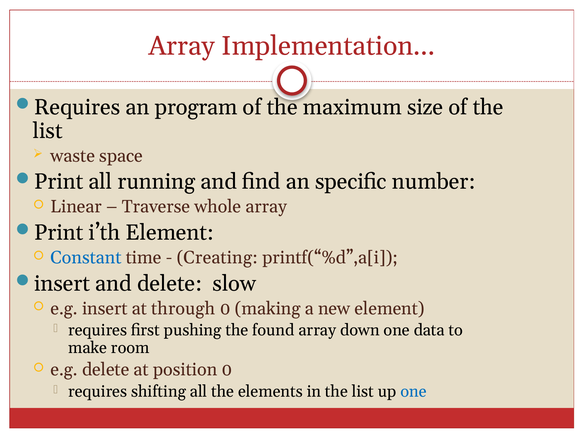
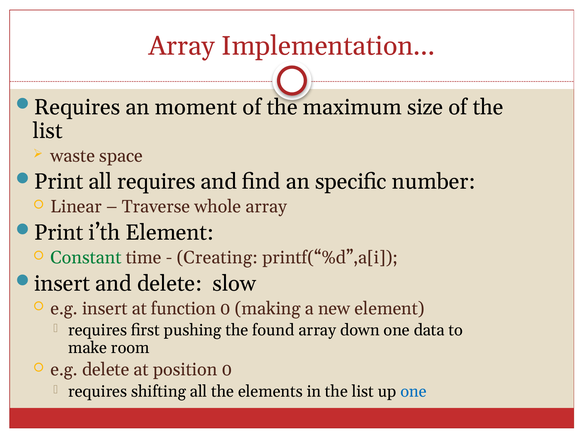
program: program -> moment (196, 107)
all running: running -> requires (156, 182)
Constant colour: blue -> green (86, 258)
through: through -> function (183, 309)
